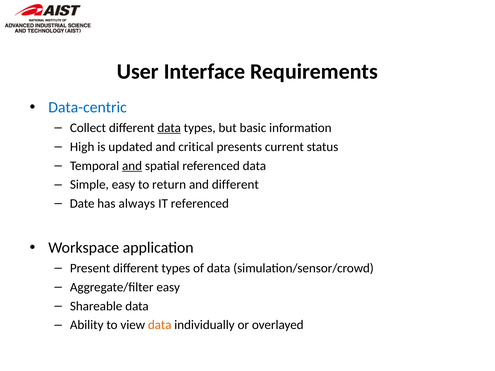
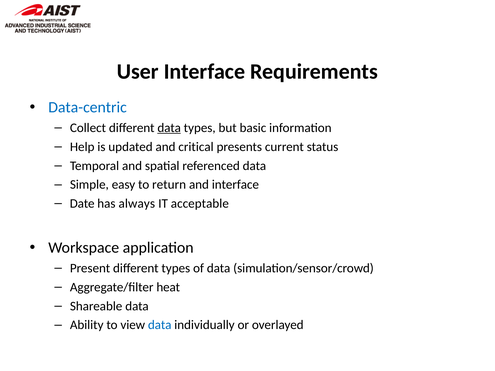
High: High -> Help (82, 147)
and underline: present -> none (132, 166)
and different: different -> interface (235, 185)
IT referenced: referenced -> acceptable (200, 204)
Aggregate/filter easy: easy -> heat (168, 287)
data colour: orange -> blue (160, 325)
